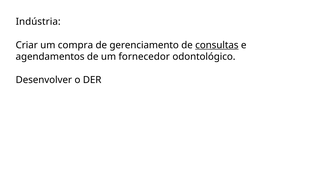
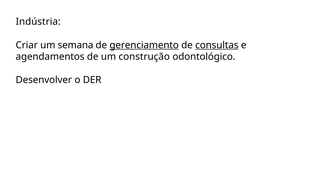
compra: compra -> semana (76, 45)
gerenciamento underline: none -> present (144, 45)
fornecedor: fornecedor -> construção (144, 57)
